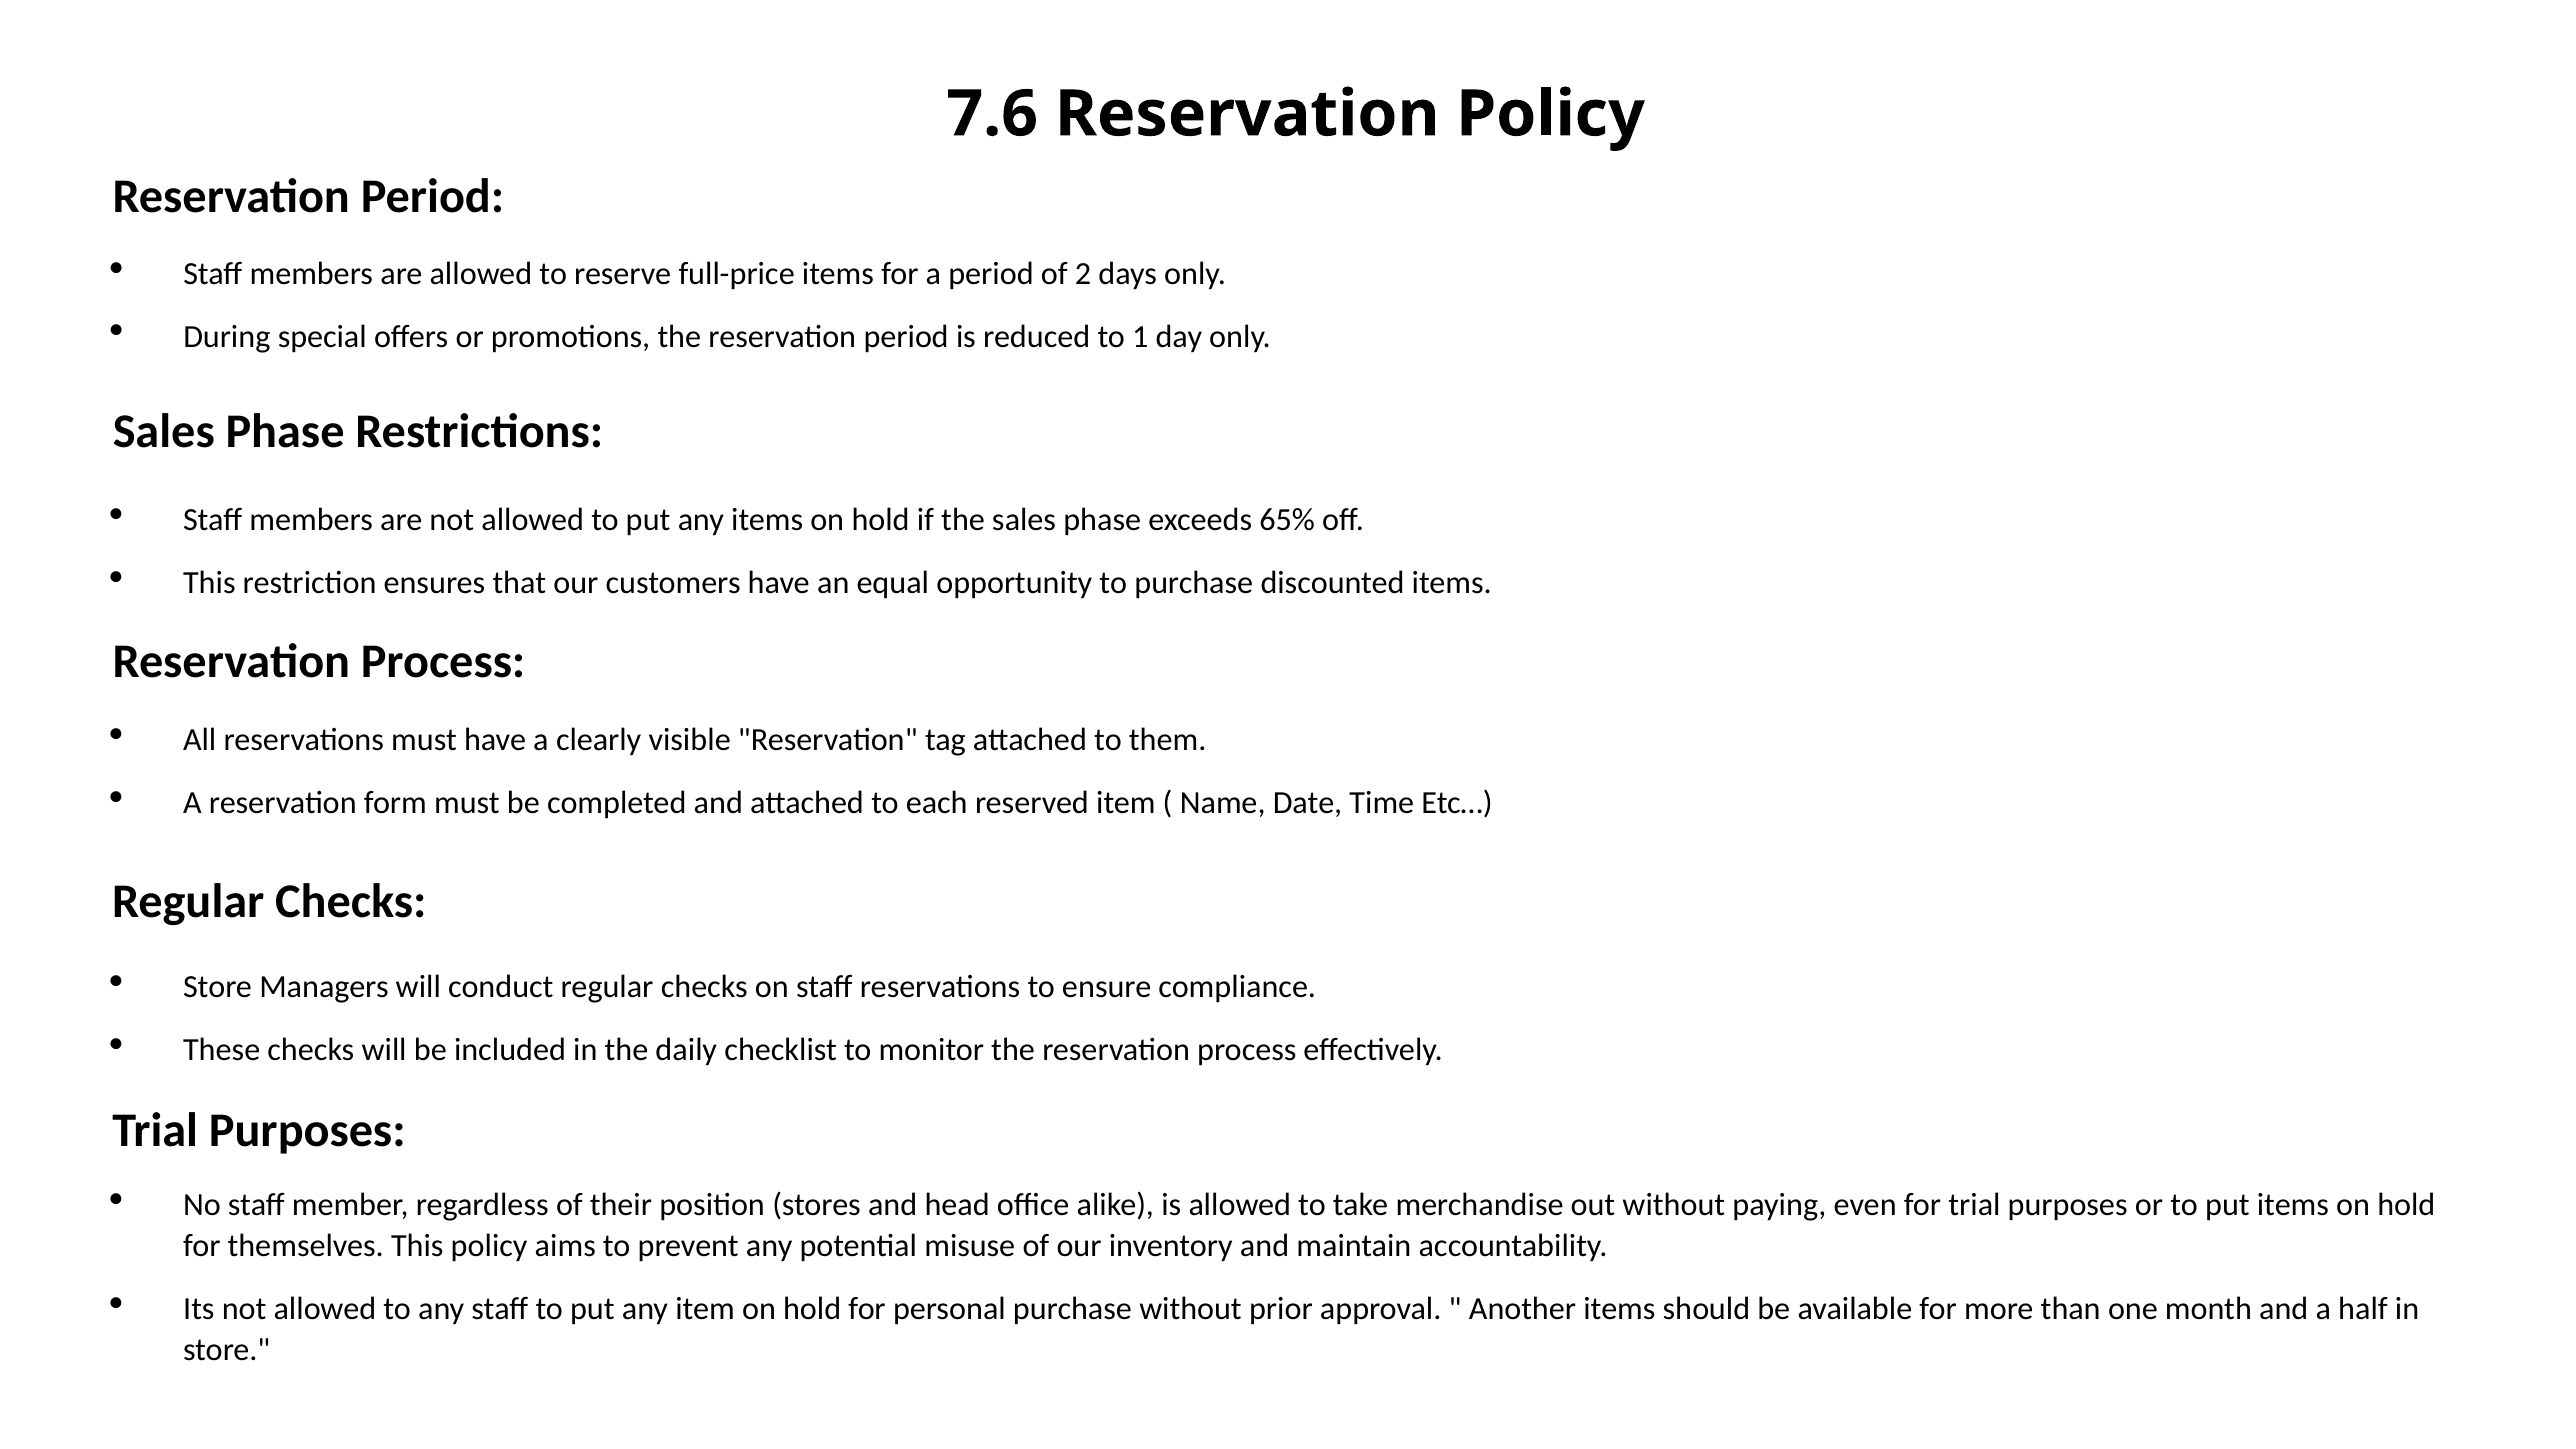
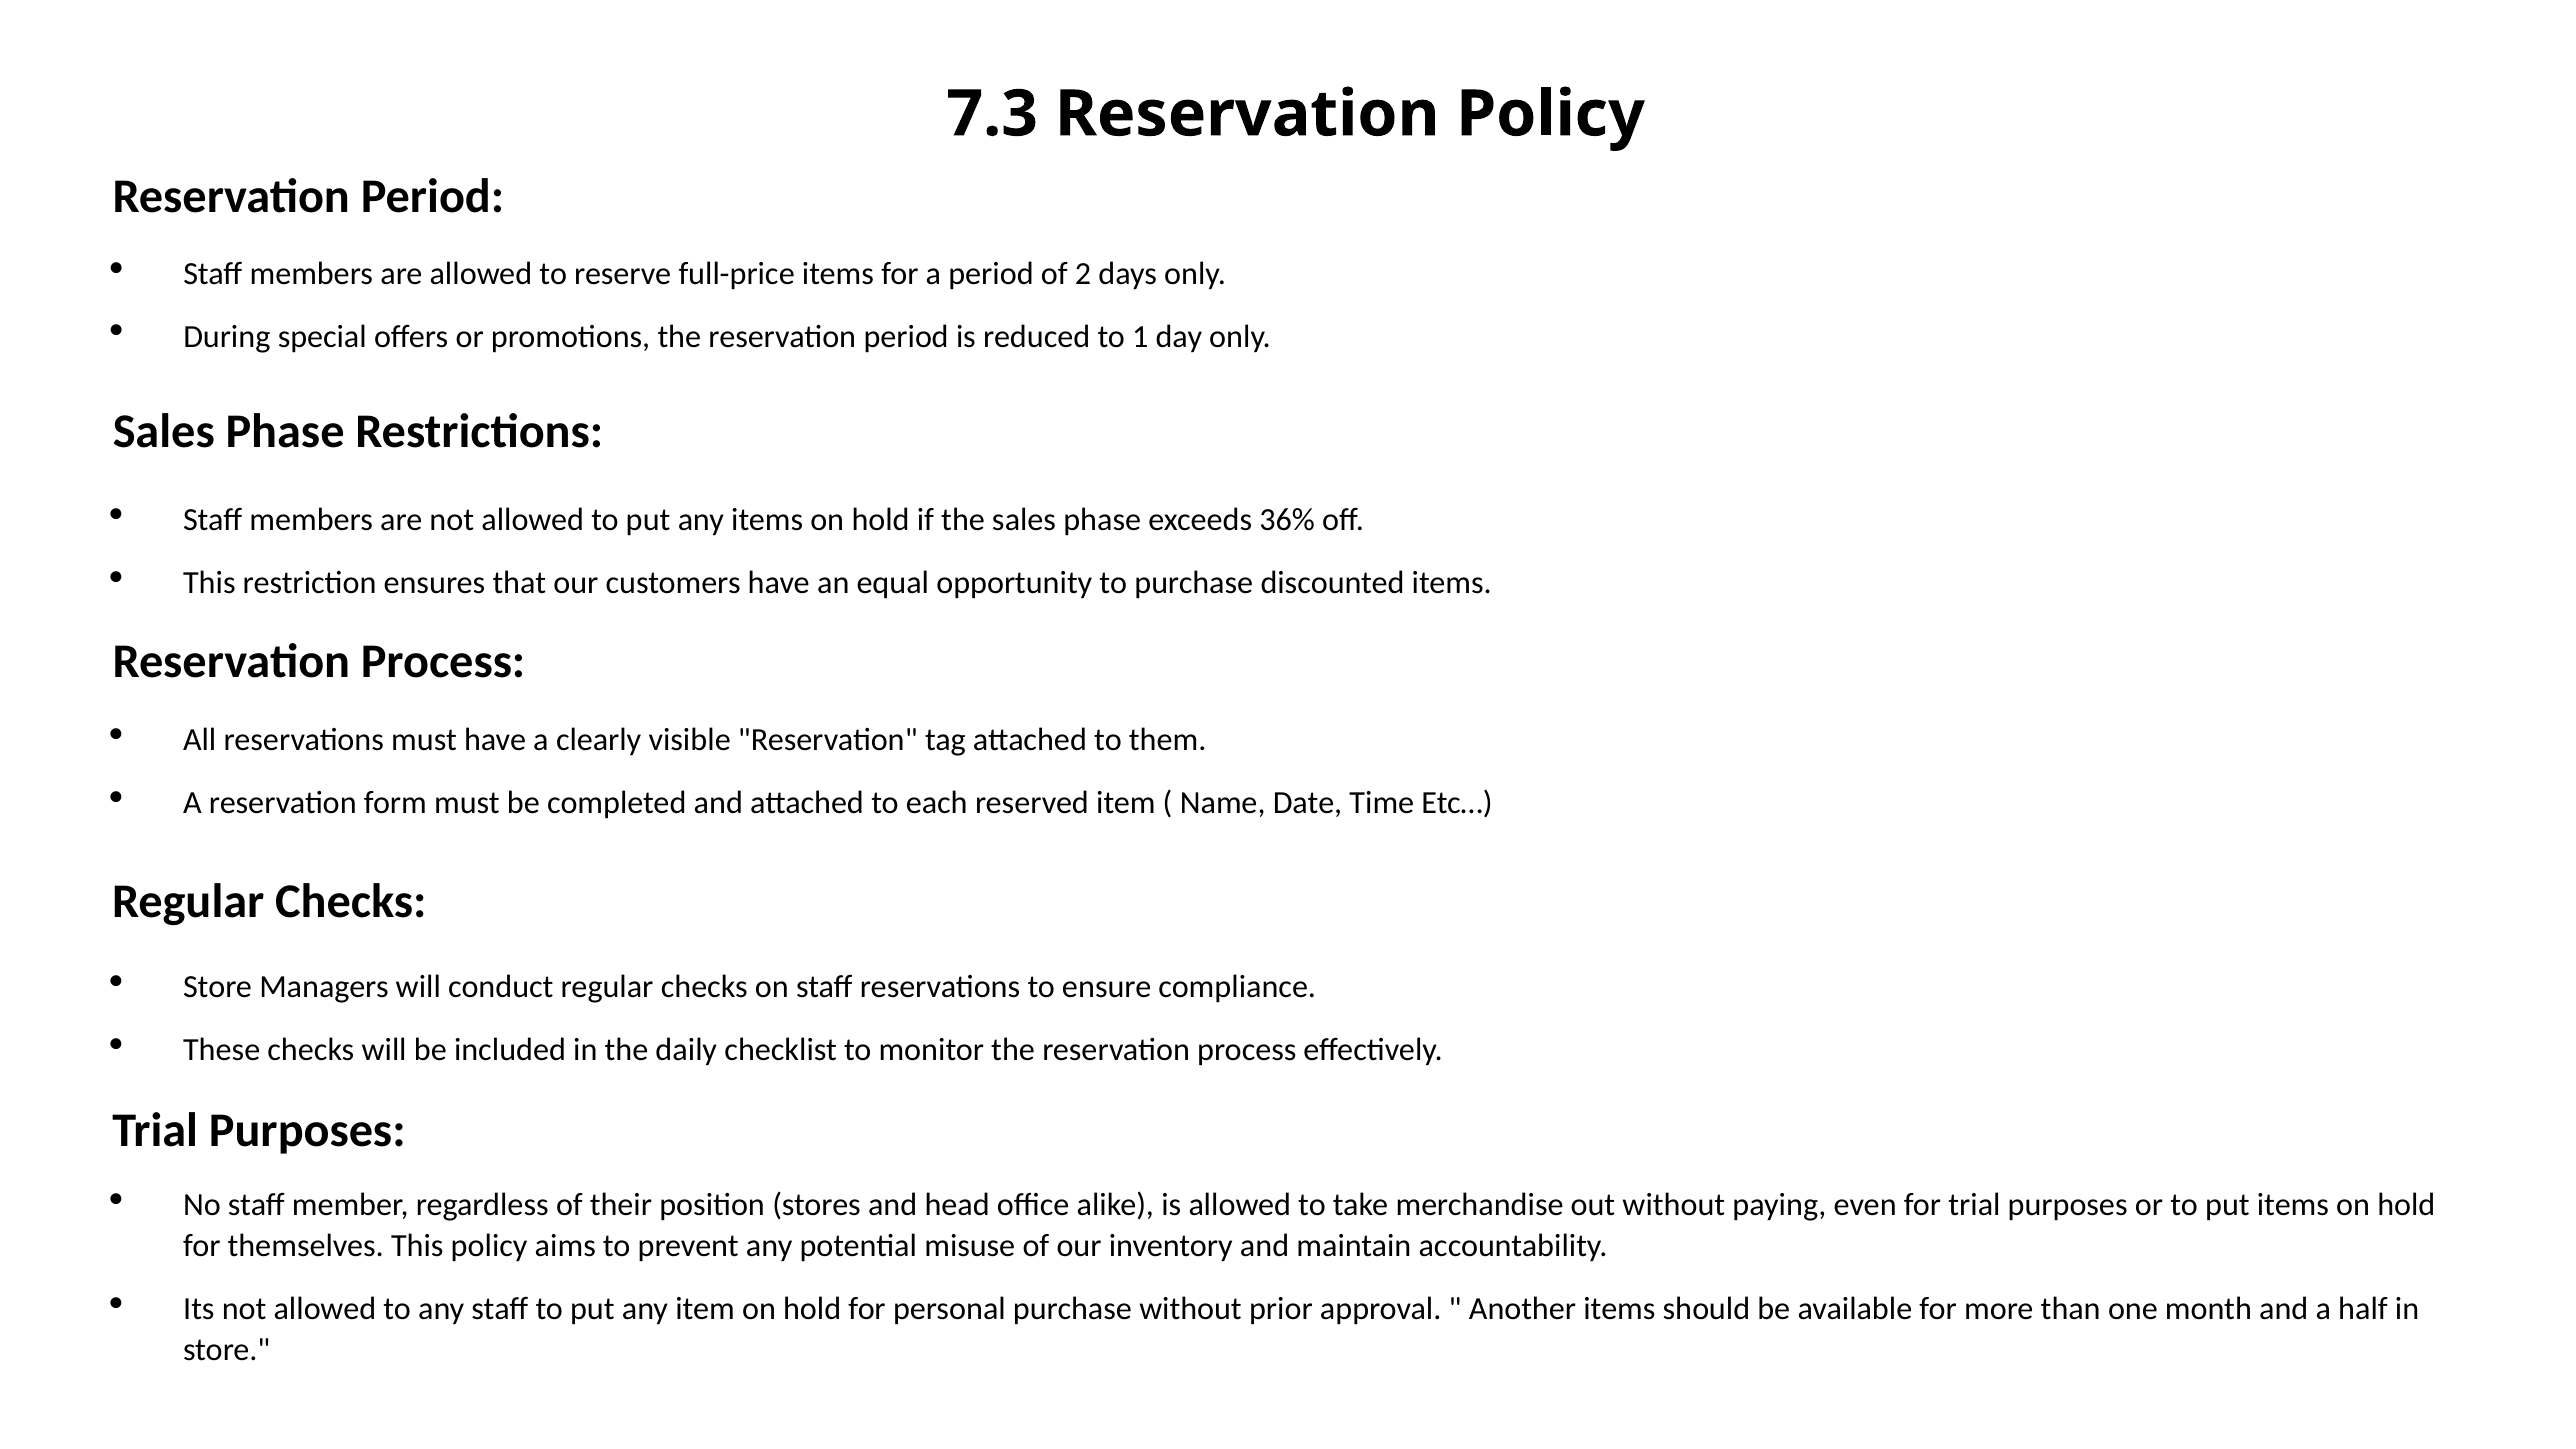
7.6: 7.6 -> 7.3 (992, 114)
65%: 65% -> 36% (1287, 520)
